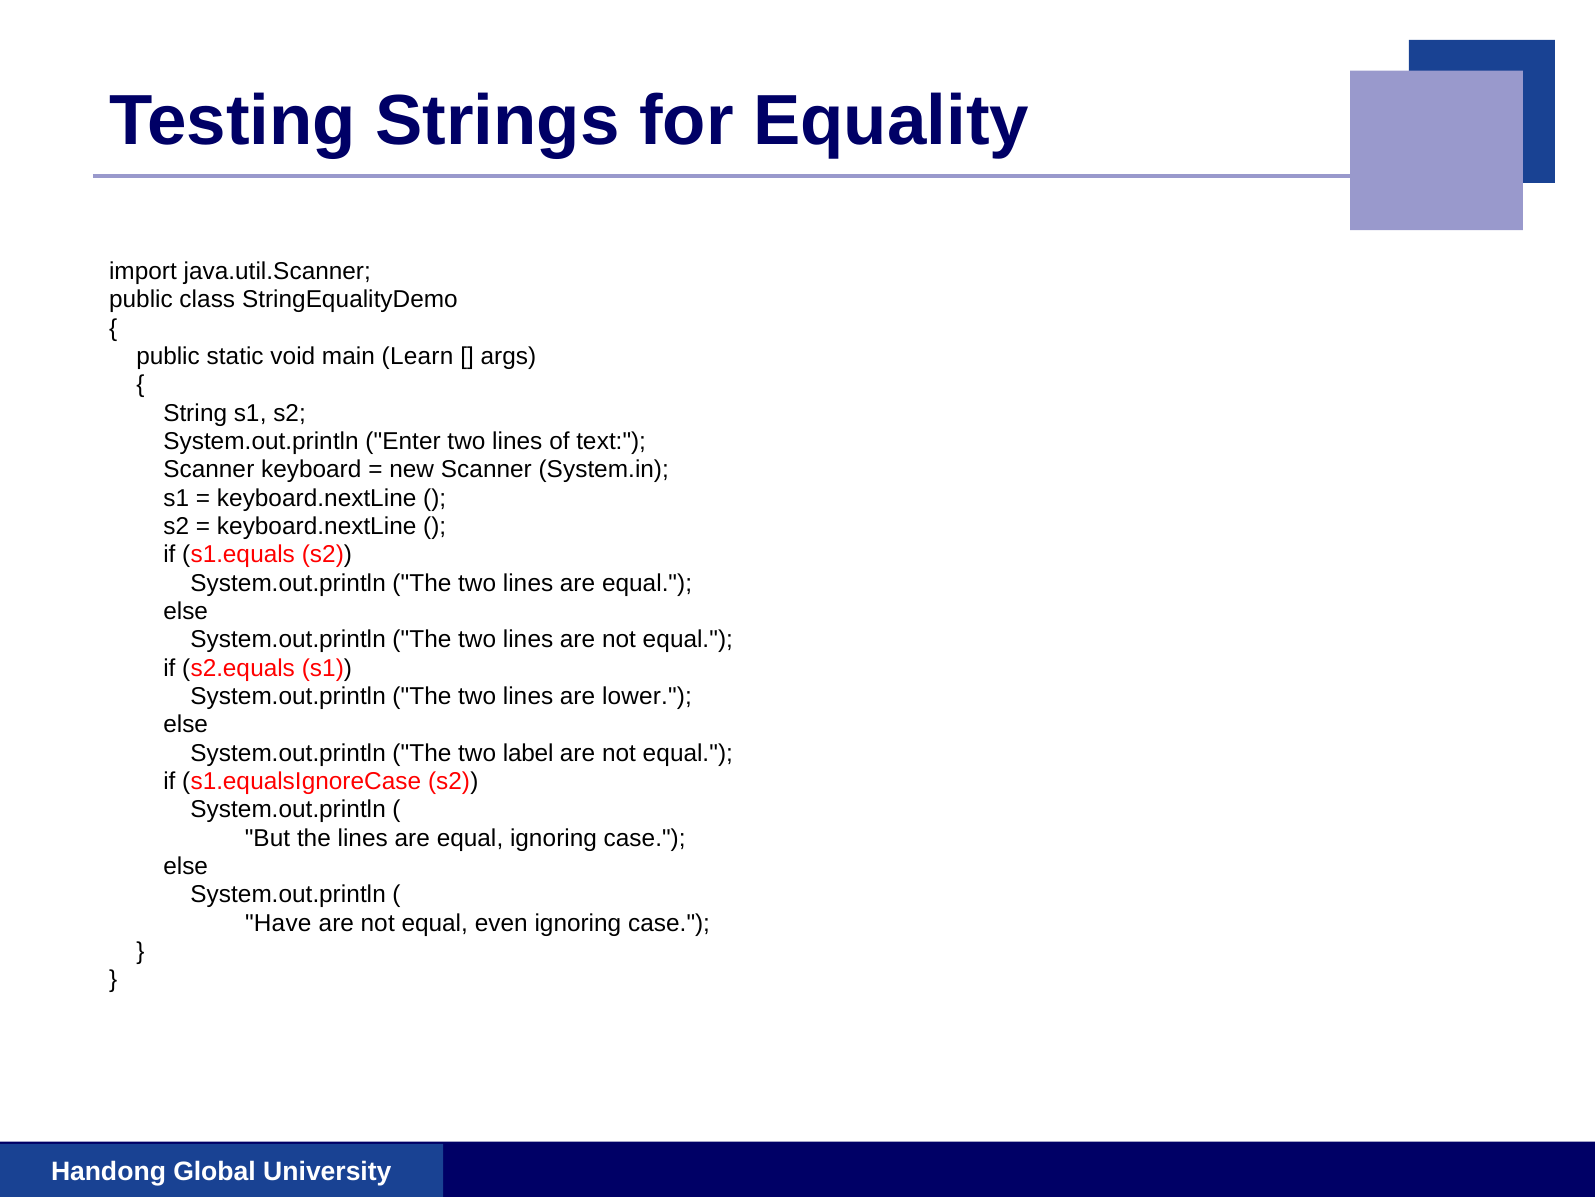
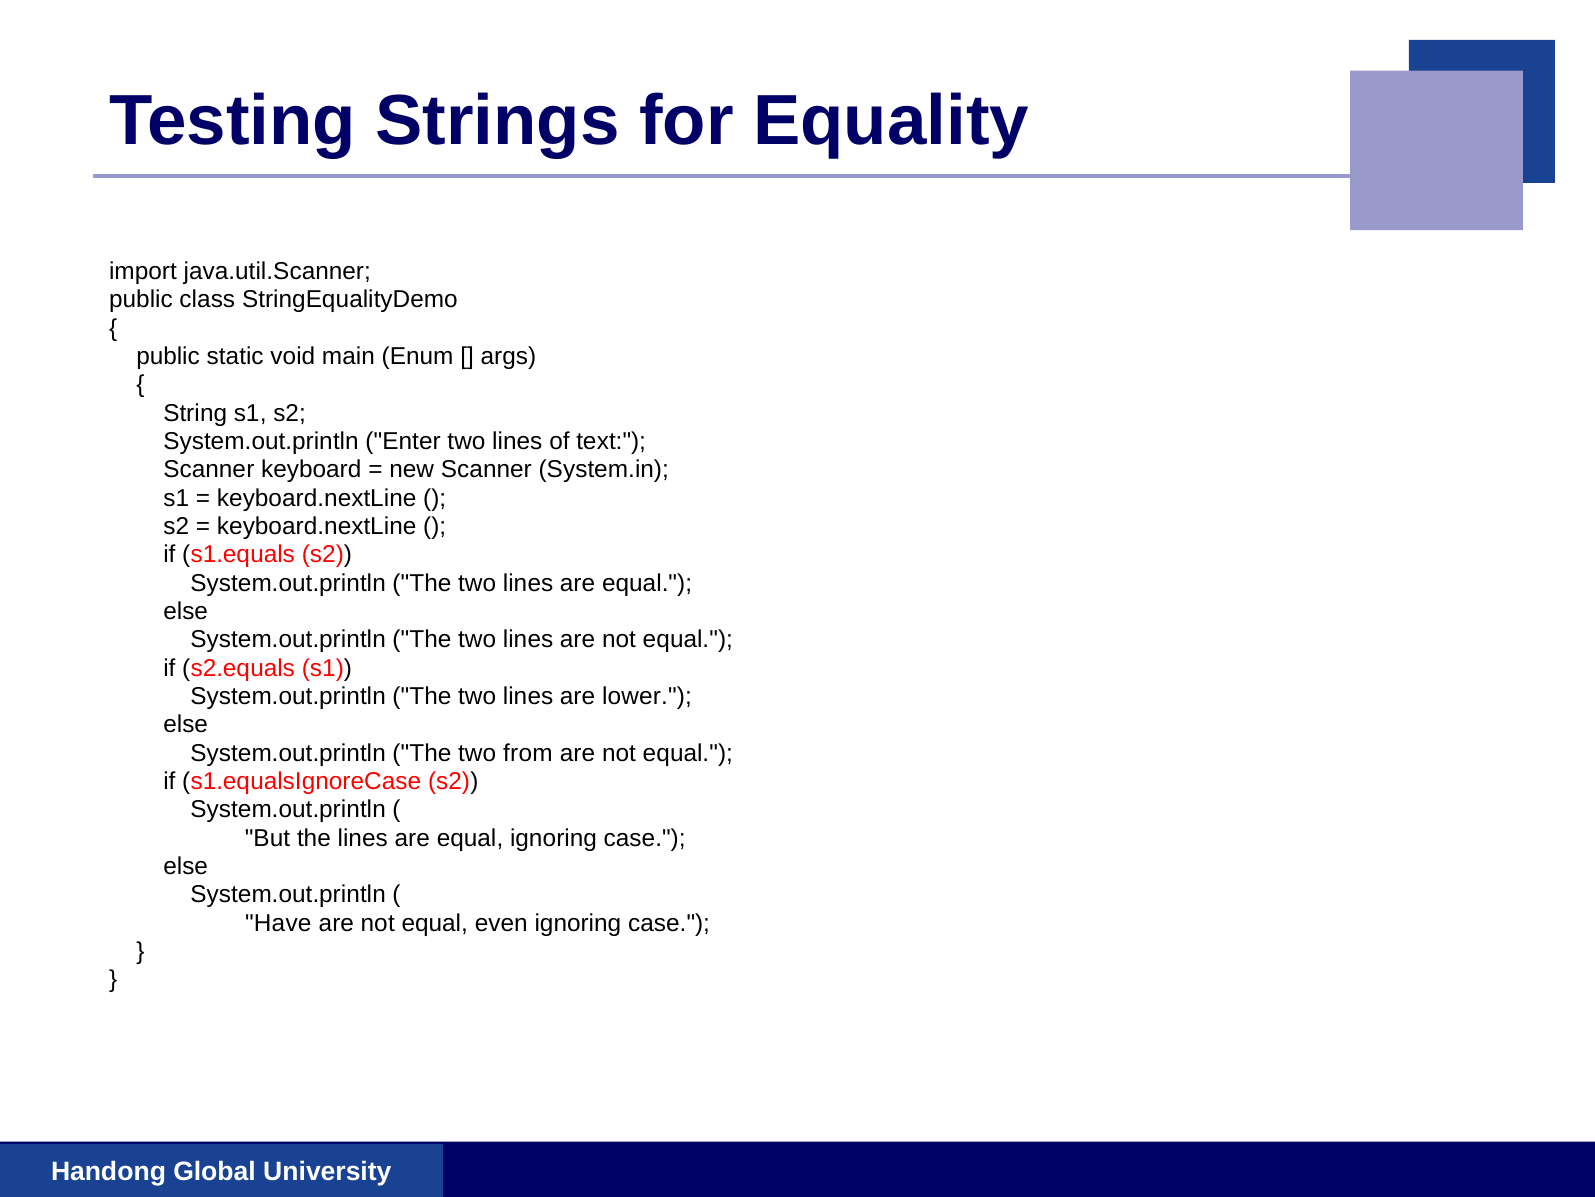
Learn: Learn -> Enum (418, 356)
label: label -> from (528, 753)
